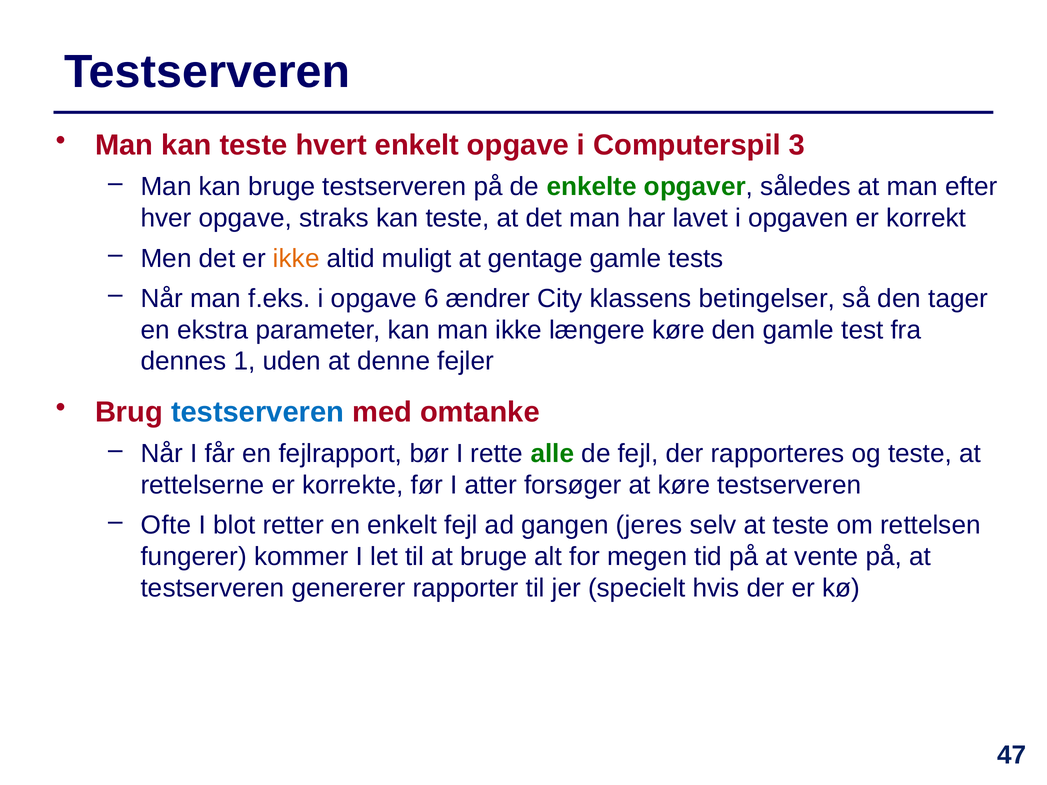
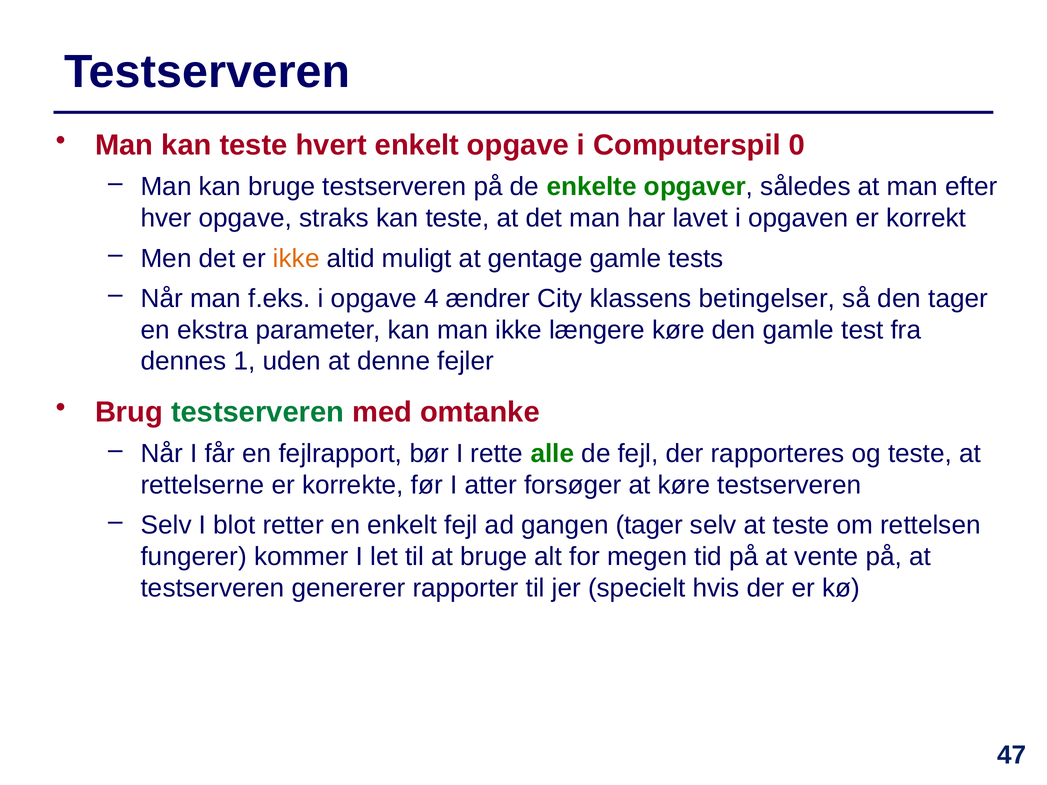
3: 3 -> 0 (797, 145)
6: 6 -> 4 (431, 299)
testserveren colour: blue -> green (258, 412)
Ofte: Ofte -> Selv (166, 525)
gangen jeres: jeres -> tager (649, 525)
